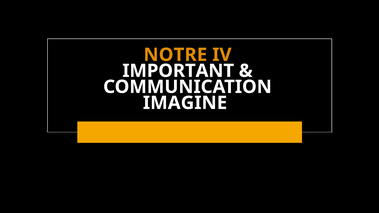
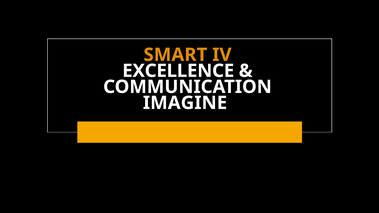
NOTRE: NOTRE -> SMART (175, 55)
IMPORTANT: IMPORTANT -> EXCELLENCE (178, 71)
